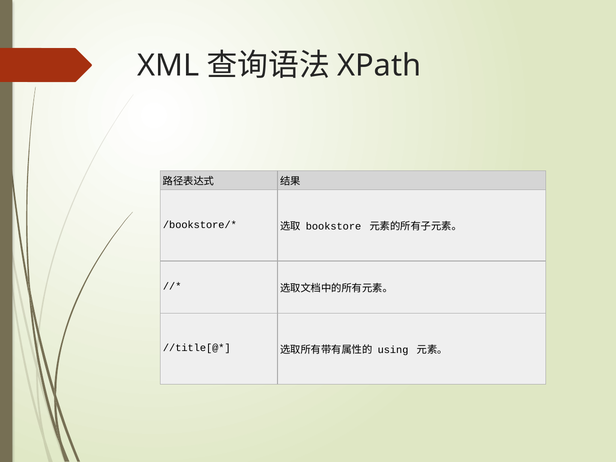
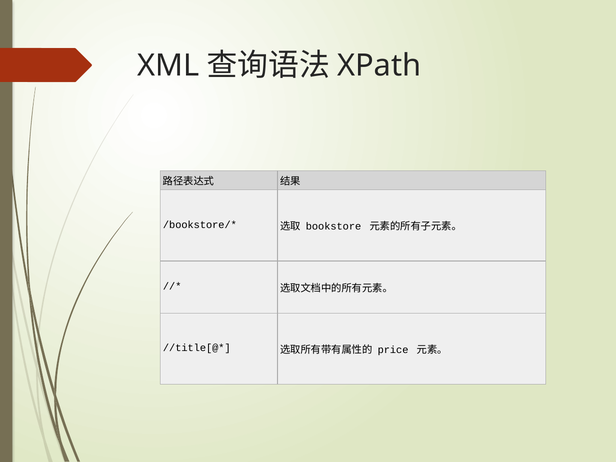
using: using -> price (393, 350)
